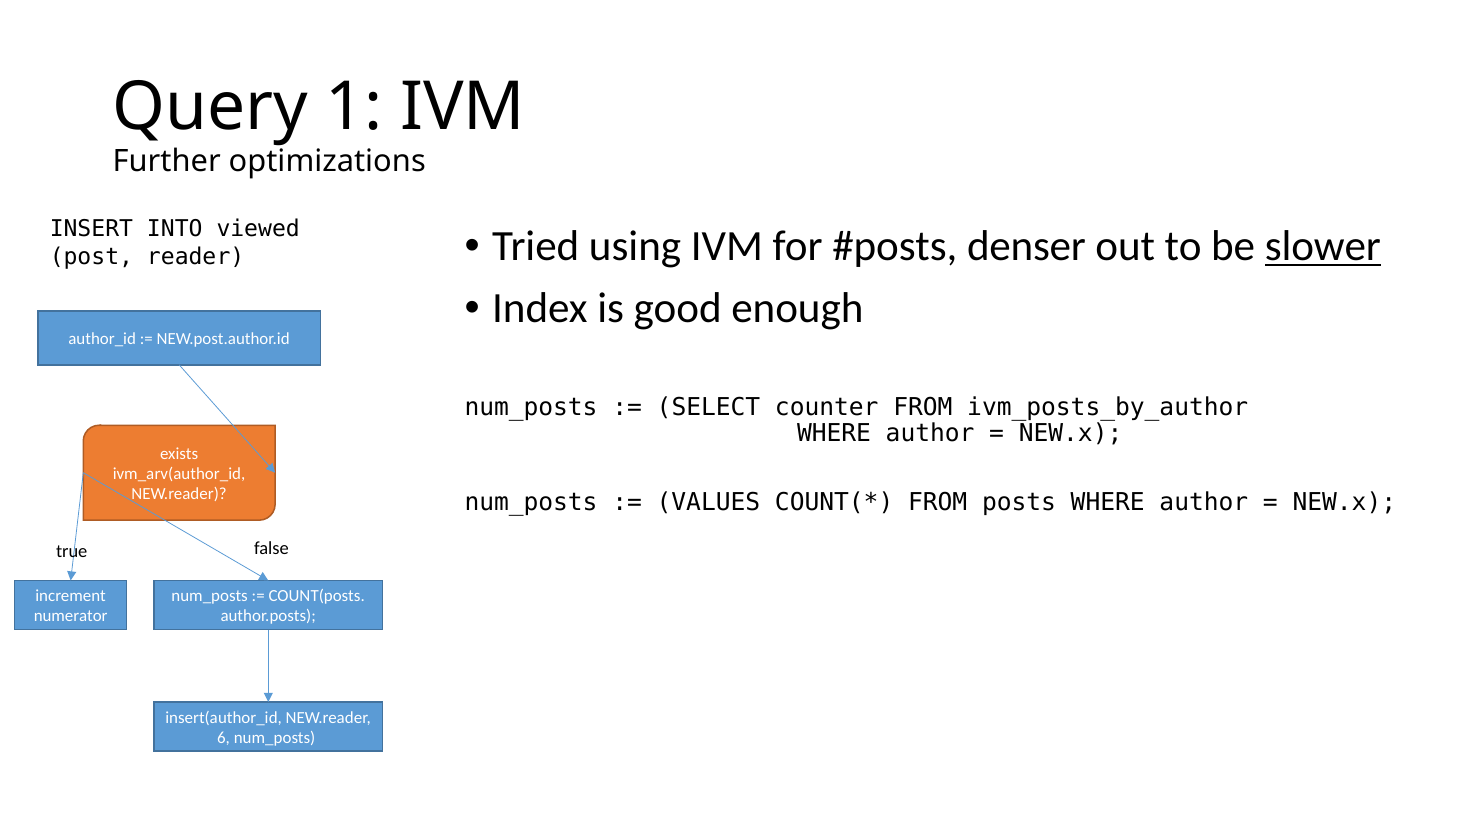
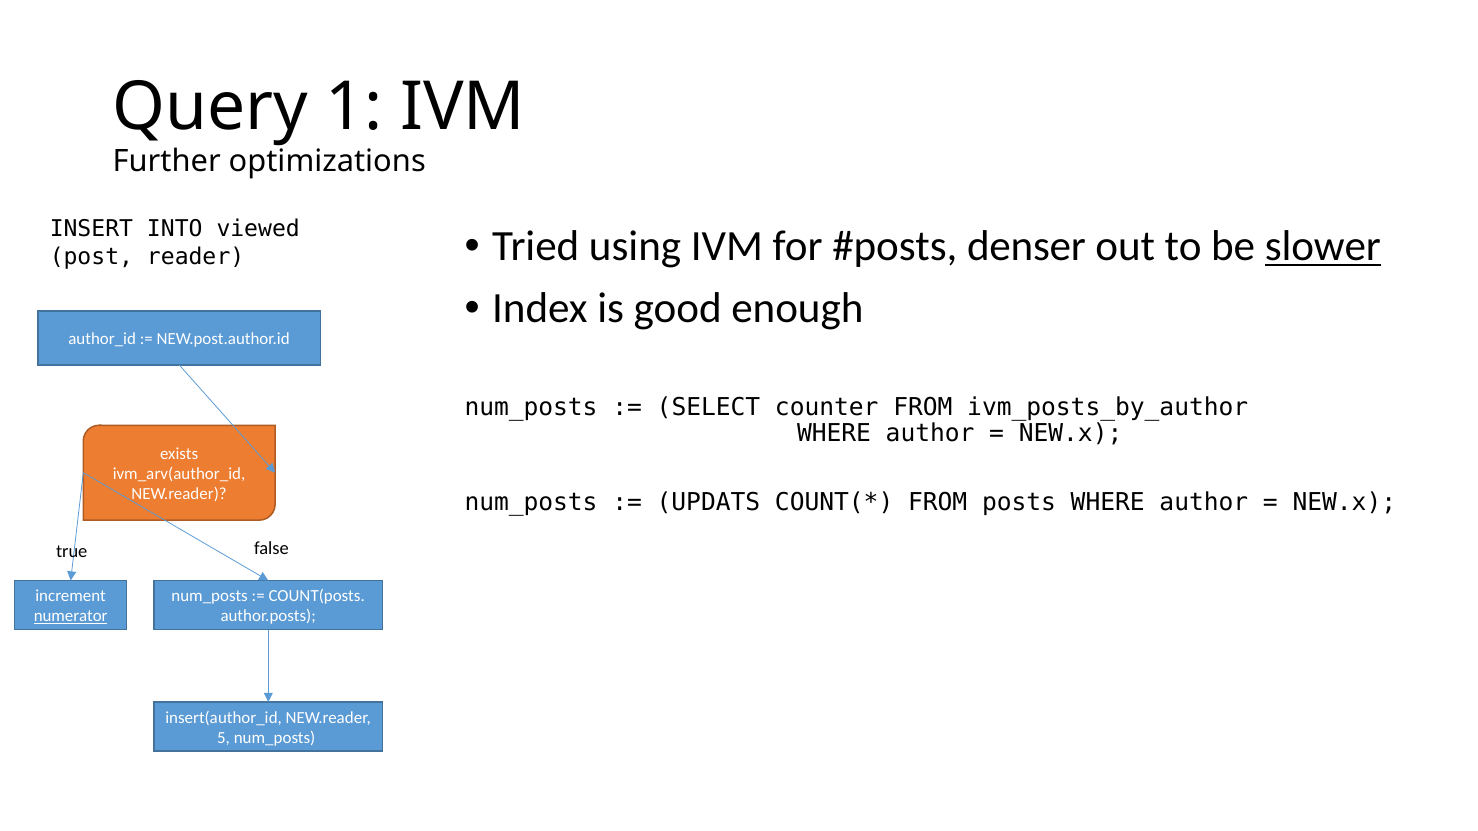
VALUES: VALUES -> UPDATS (708, 502)
numerator underline: none -> present (71, 617)
6: 6 -> 5 (224, 738)
